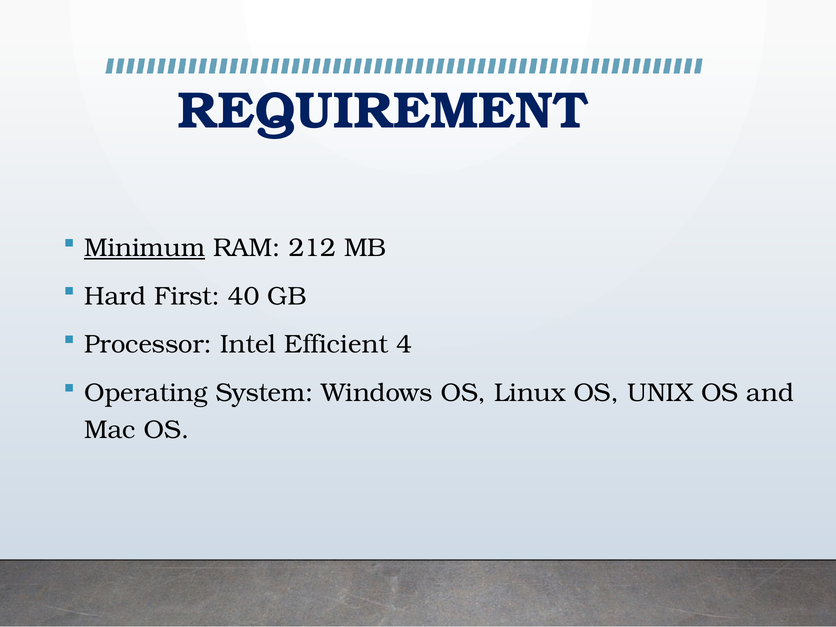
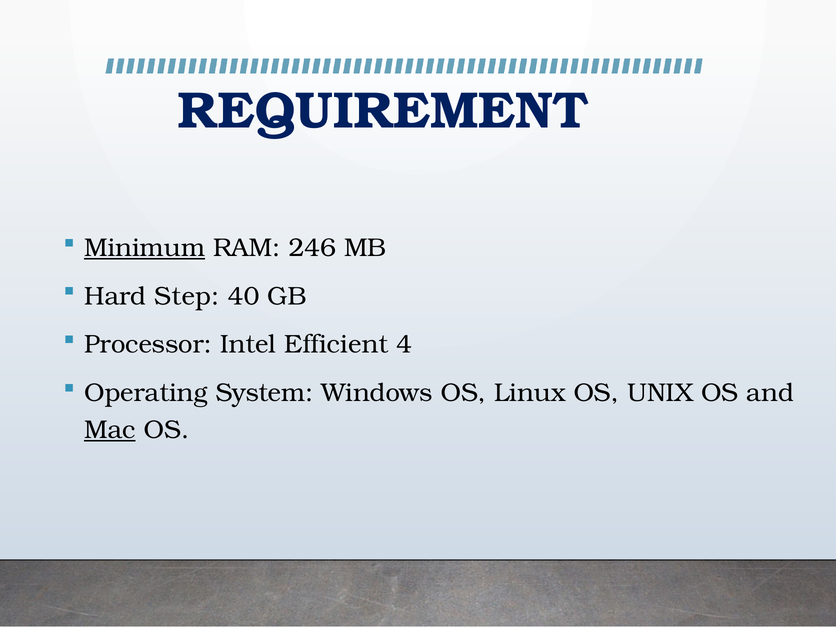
212: 212 -> 246 (312, 248)
First: First -> Step (187, 296)
Mac underline: none -> present (110, 430)
